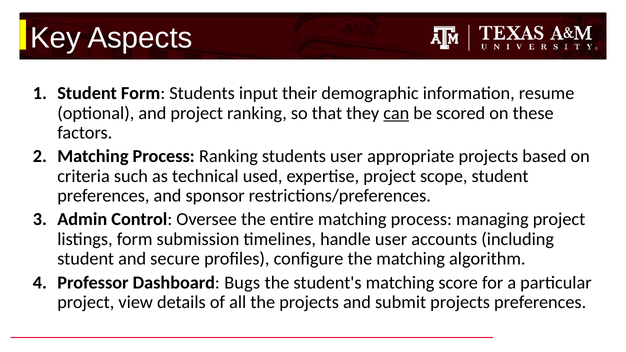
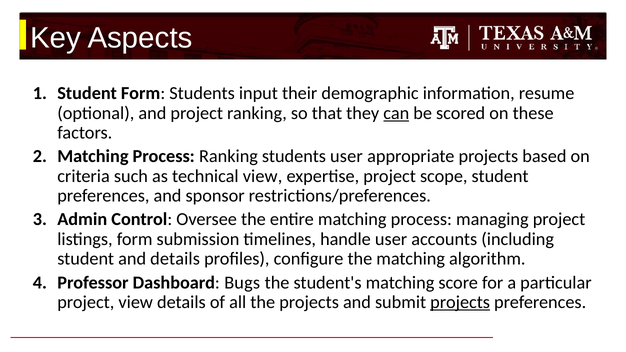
technical used: used -> view (263, 176)
and secure: secure -> details (175, 259)
projects underline: none -> present (460, 302)
